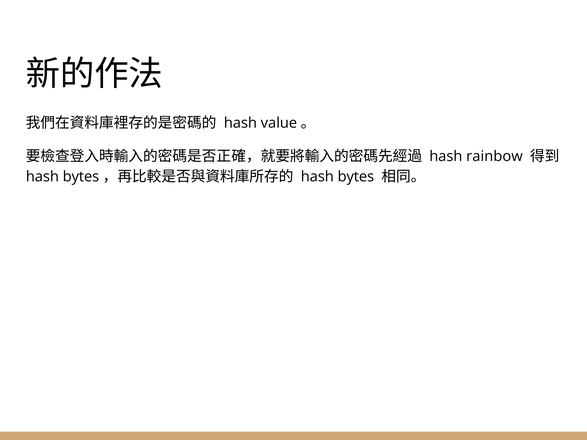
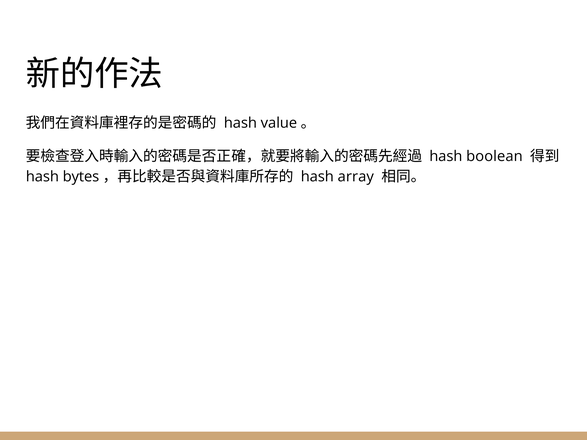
rainbow: rainbow -> boolean (494, 156)
bytes: bytes -> array (356, 177)
